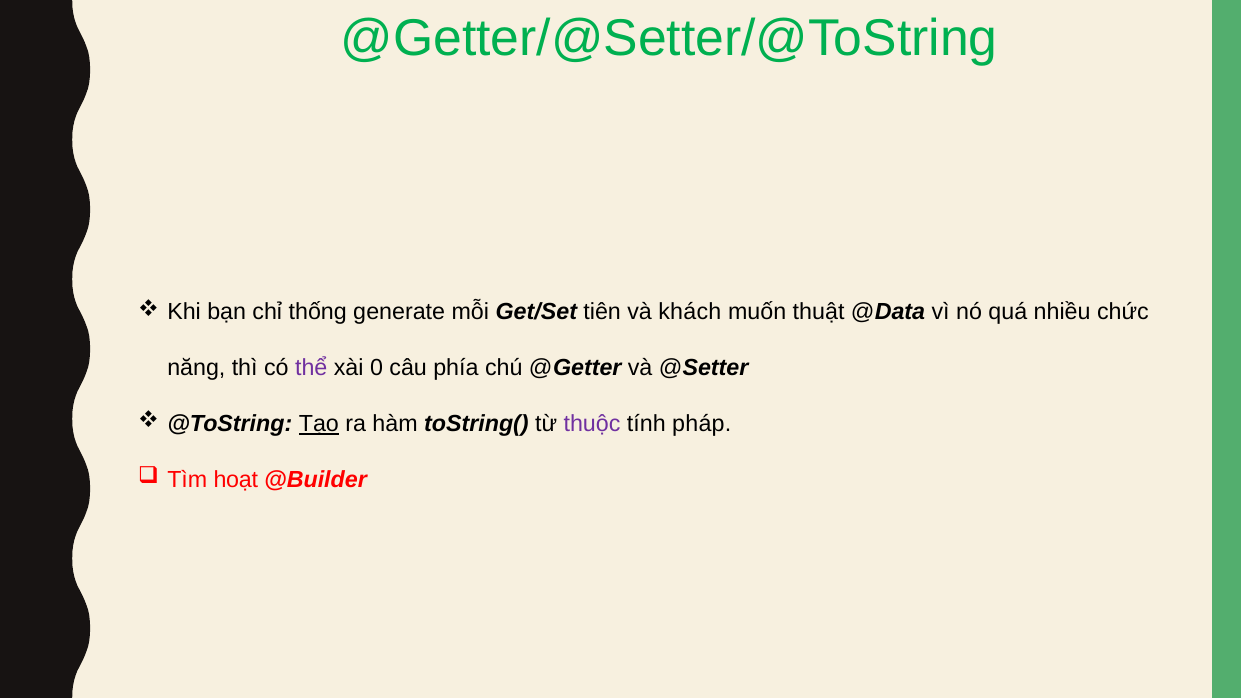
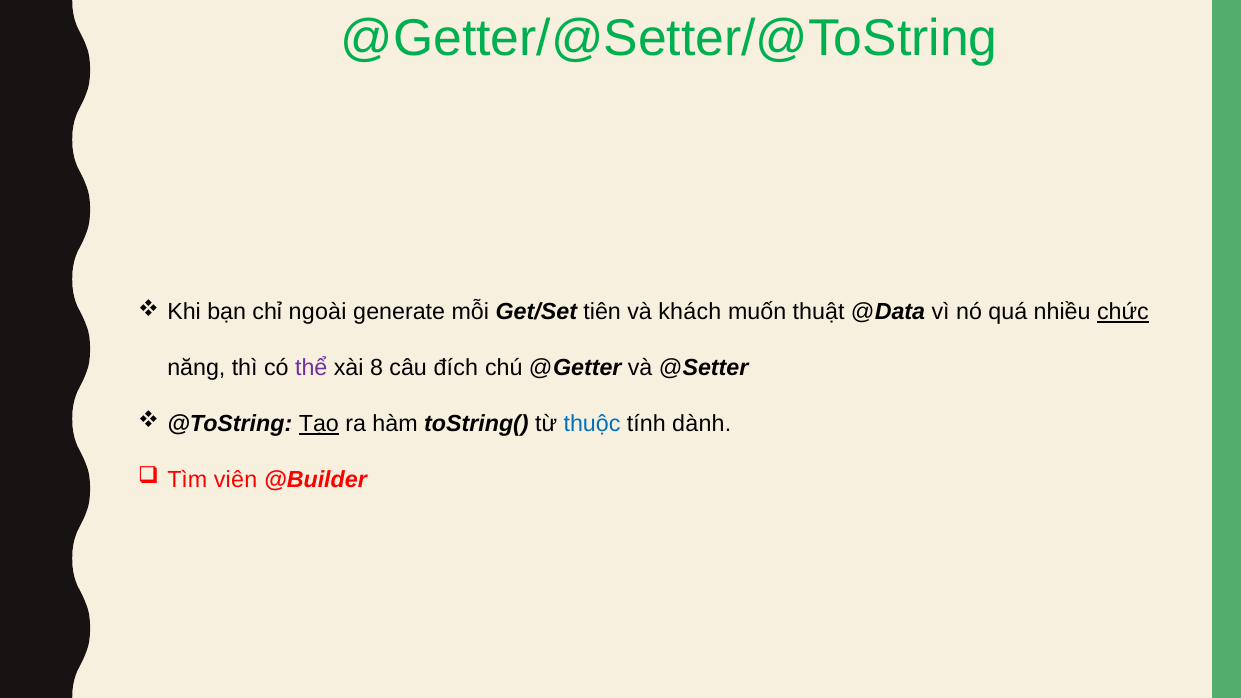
thống: thống -> ngoài (318, 312)
chức underline: none -> present (1123, 312)
0: 0 -> 8 (377, 368)
phía: phía -> đích (456, 368)
thuộc colour: purple -> blue (592, 424)
pháp: pháp -> dành (702, 424)
hoạt: hoạt -> viên (236, 480)
